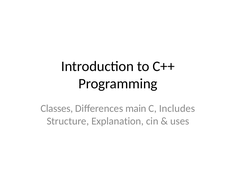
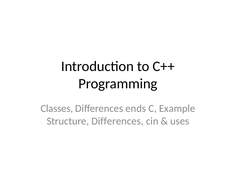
main: main -> ends (136, 109)
Includes: Includes -> Example (177, 109)
Structure Explanation: Explanation -> Differences (117, 121)
